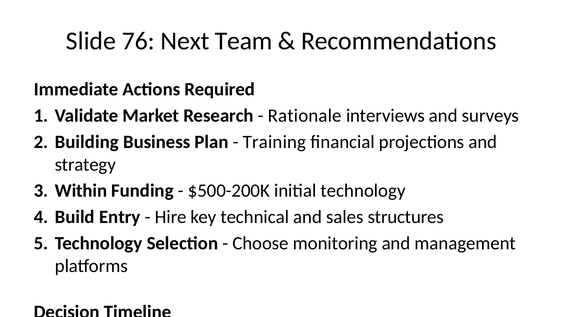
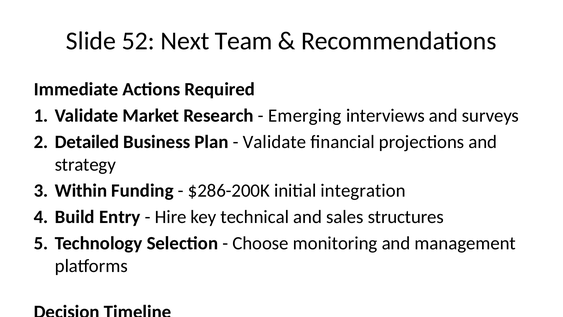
76: 76 -> 52 (138, 41)
Rationale: Rationale -> Emerging (305, 116)
Building: Building -> Detailed (87, 142)
Training: Training -> Validate (275, 142)
$500-200K: $500-200K -> $286-200K (229, 191)
initial technology: technology -> integration (363, 191)
